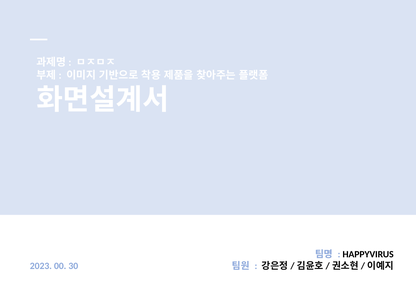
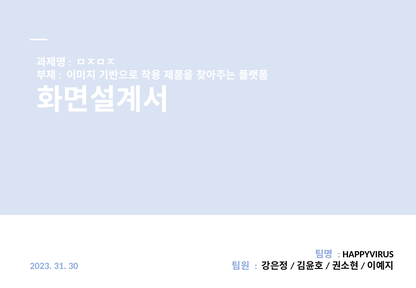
00: 00 -> 31 (60, 266)
